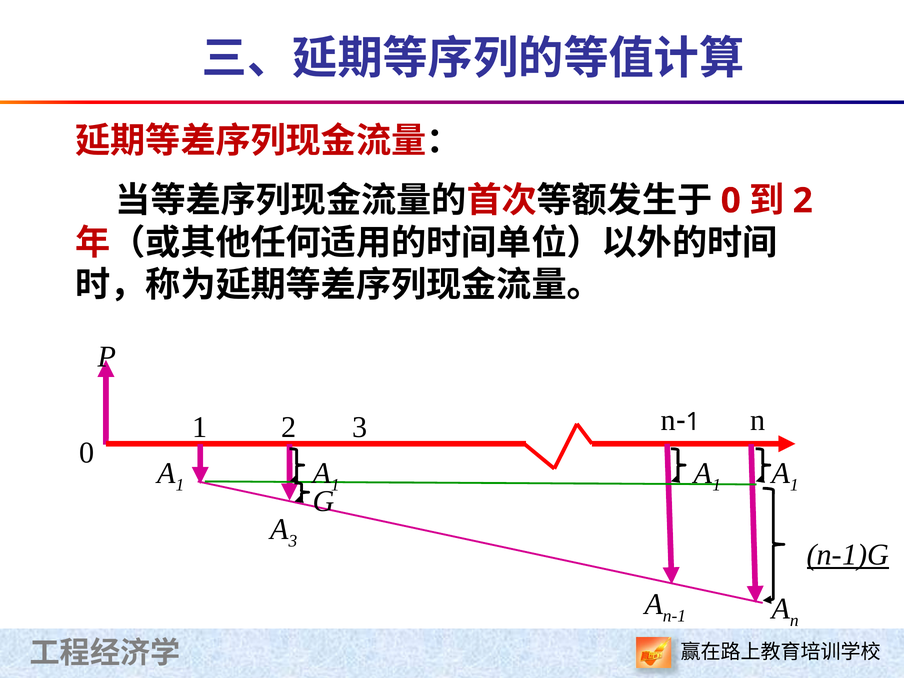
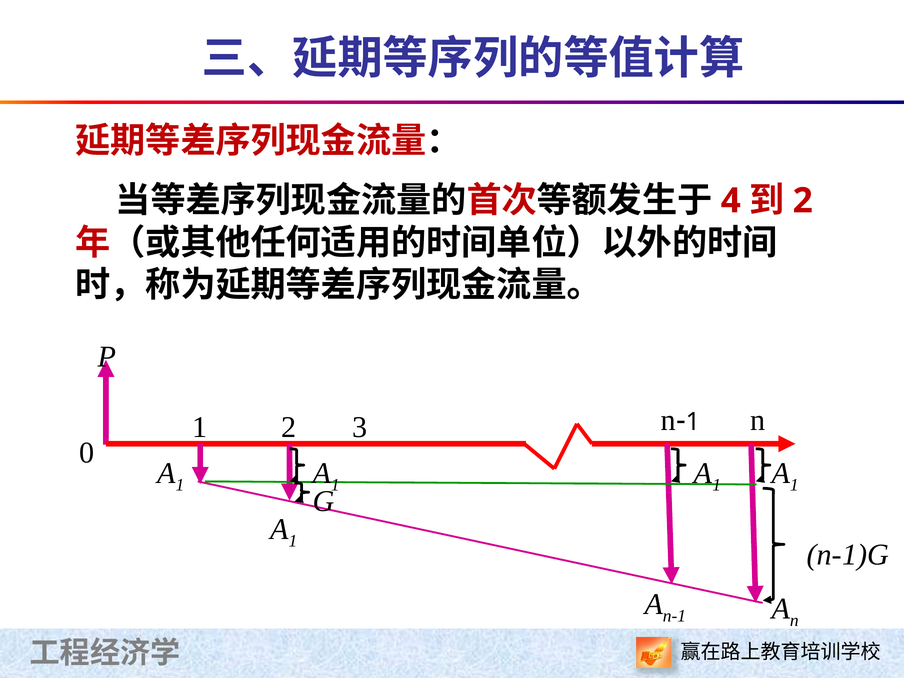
0: 0 -> 4 (731, 201)
3: 3 -> 1 (293, 541)
n-1)G underline: present -> none (848, 555)
